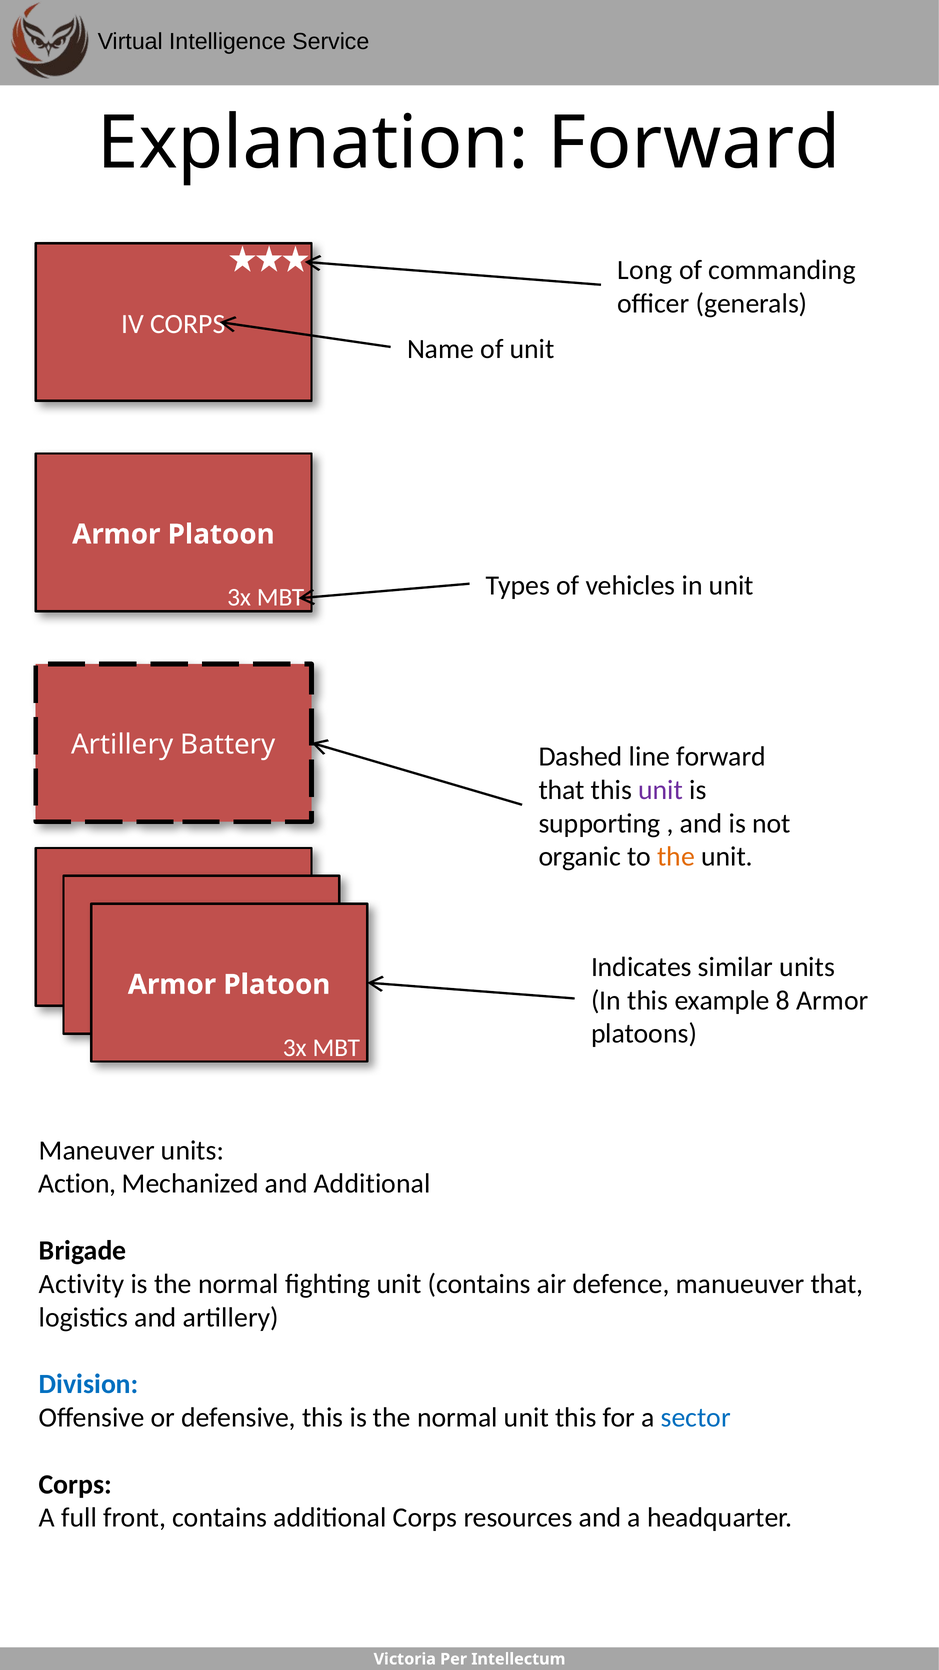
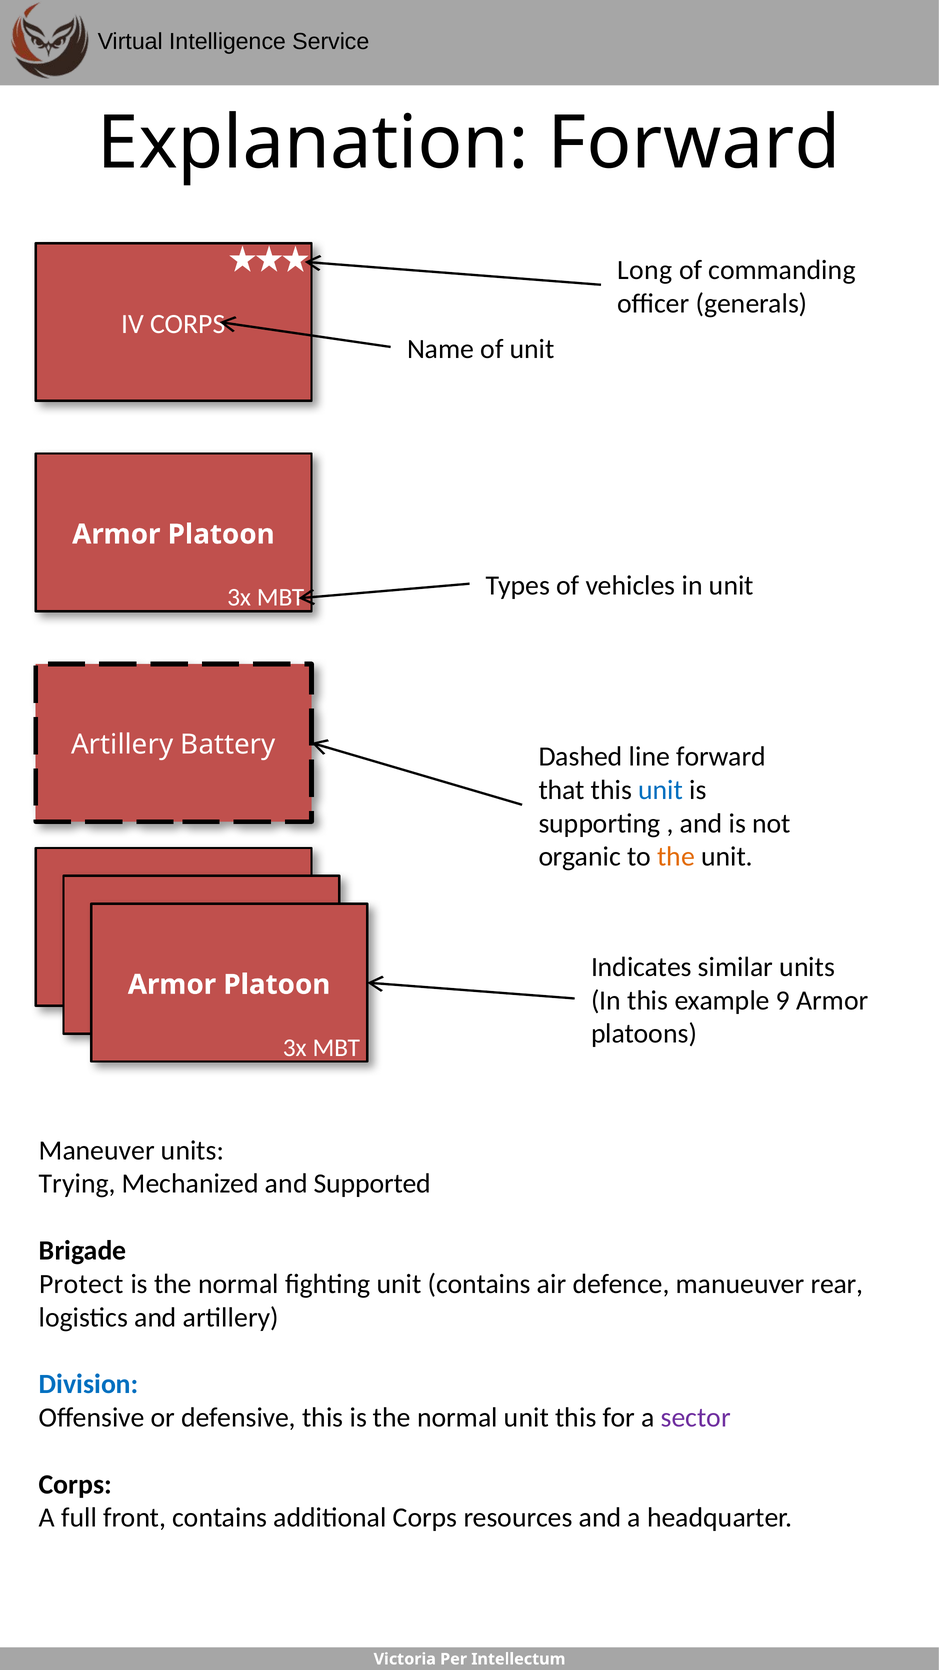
unit colour: purple -> blue (661, 790)
8: 8 -> 9 (783, 1000)
Action: Action -> Trying (77, 1183)
and Additional: Additional -> Supported (372, 1183)
Activity: Activity -> Protect (81, 1283)
manueuver that: that -> rear (837, 1283)
sector colour: blue -> purple (696, 1417)
